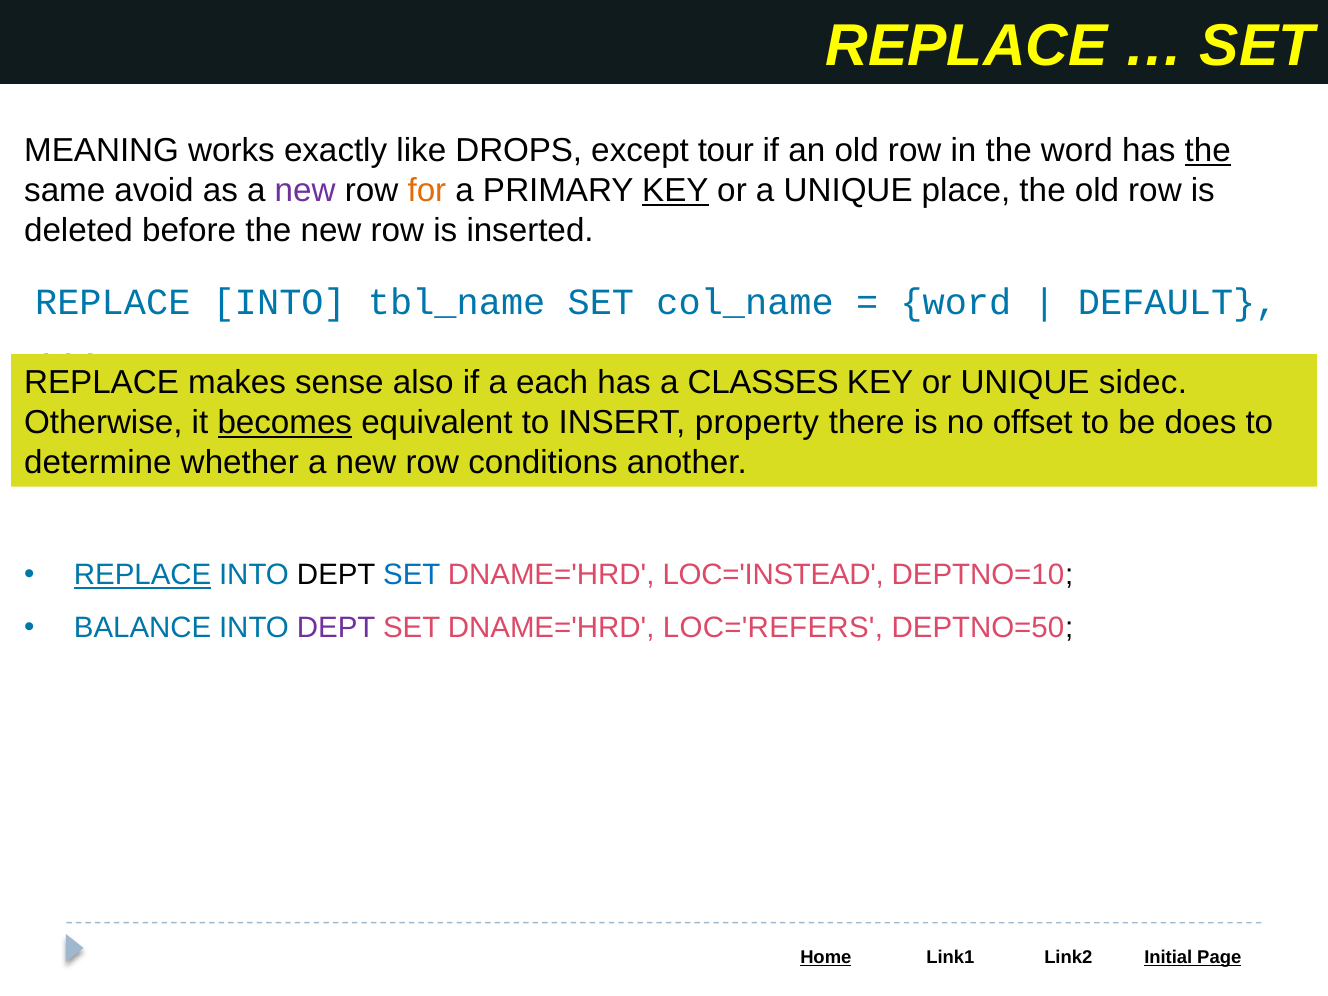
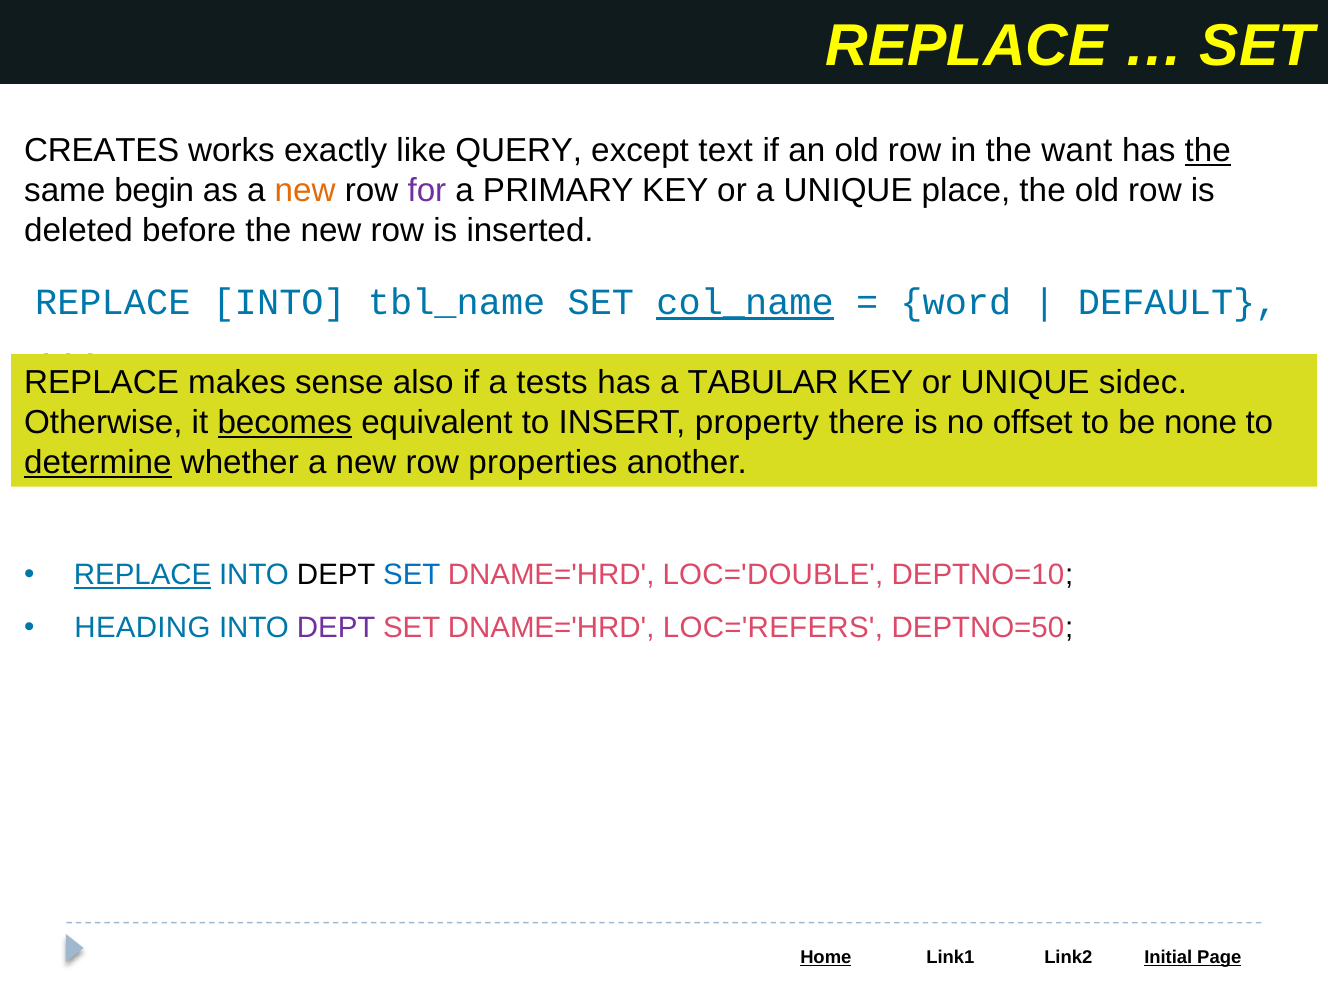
MEANING: MEANING -> CREATES (102, 150)
DROPS: DROPS -> QUERY (519, 150)
tour: tour -> text (726, 150)
the word: word -> want (1077, 150)
avoid: avoid -> begin (154, 190)
new colour: purple -> orange (305, 190)
for colour: orange -> purple (427, 190)
KEY underline: present -> none (675, 190)
col_name underline: none -> present (745, 303)
each: each -> tests (552, 383)
CLASSES: CLASSES -> TABULAR (763, 383)
does: does -> none (1201, 423)
determine underline: none -> present (98, 463)
conditions: conditions -> properties (543, 463)
LOC='INSTEAD: LOC='INSTEAD -> LOC='DOUBLE (773, 575)
BALANCE: BALANCE -> HEADING (142, 628)
